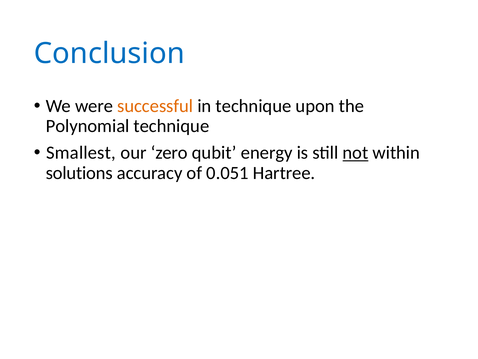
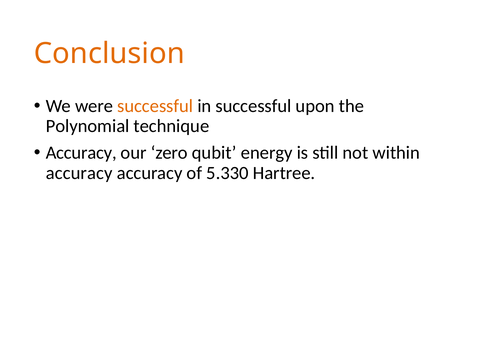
Conclusion colour: blue -> orange (109, 54)
in technique: technique -> successful (254, 106)
Smallest: Smallest -> Accuracy (81, 153)
not underline: present -> none (355, 153)
solutions: solutions -> accuracy (79, 173)
0.051: 0.051 -> 5.330 (227, 173)
